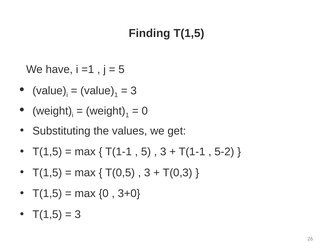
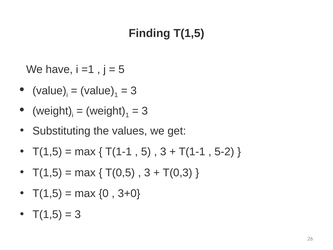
0: 0 -> 3 (145, 111)
